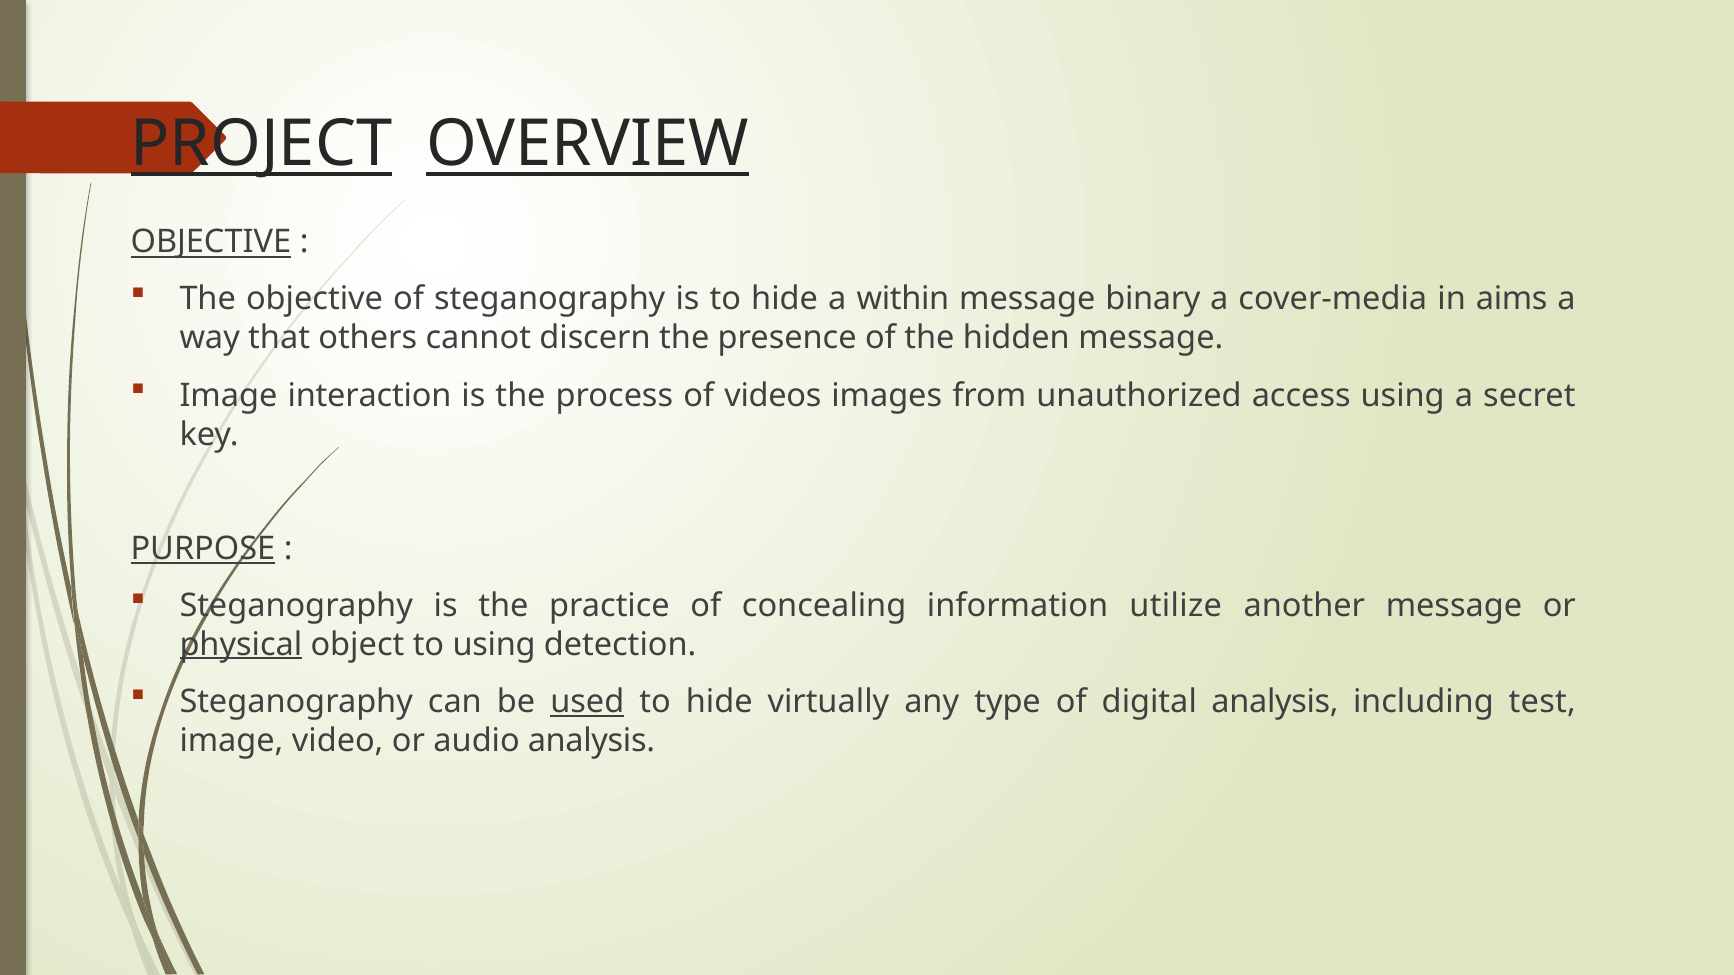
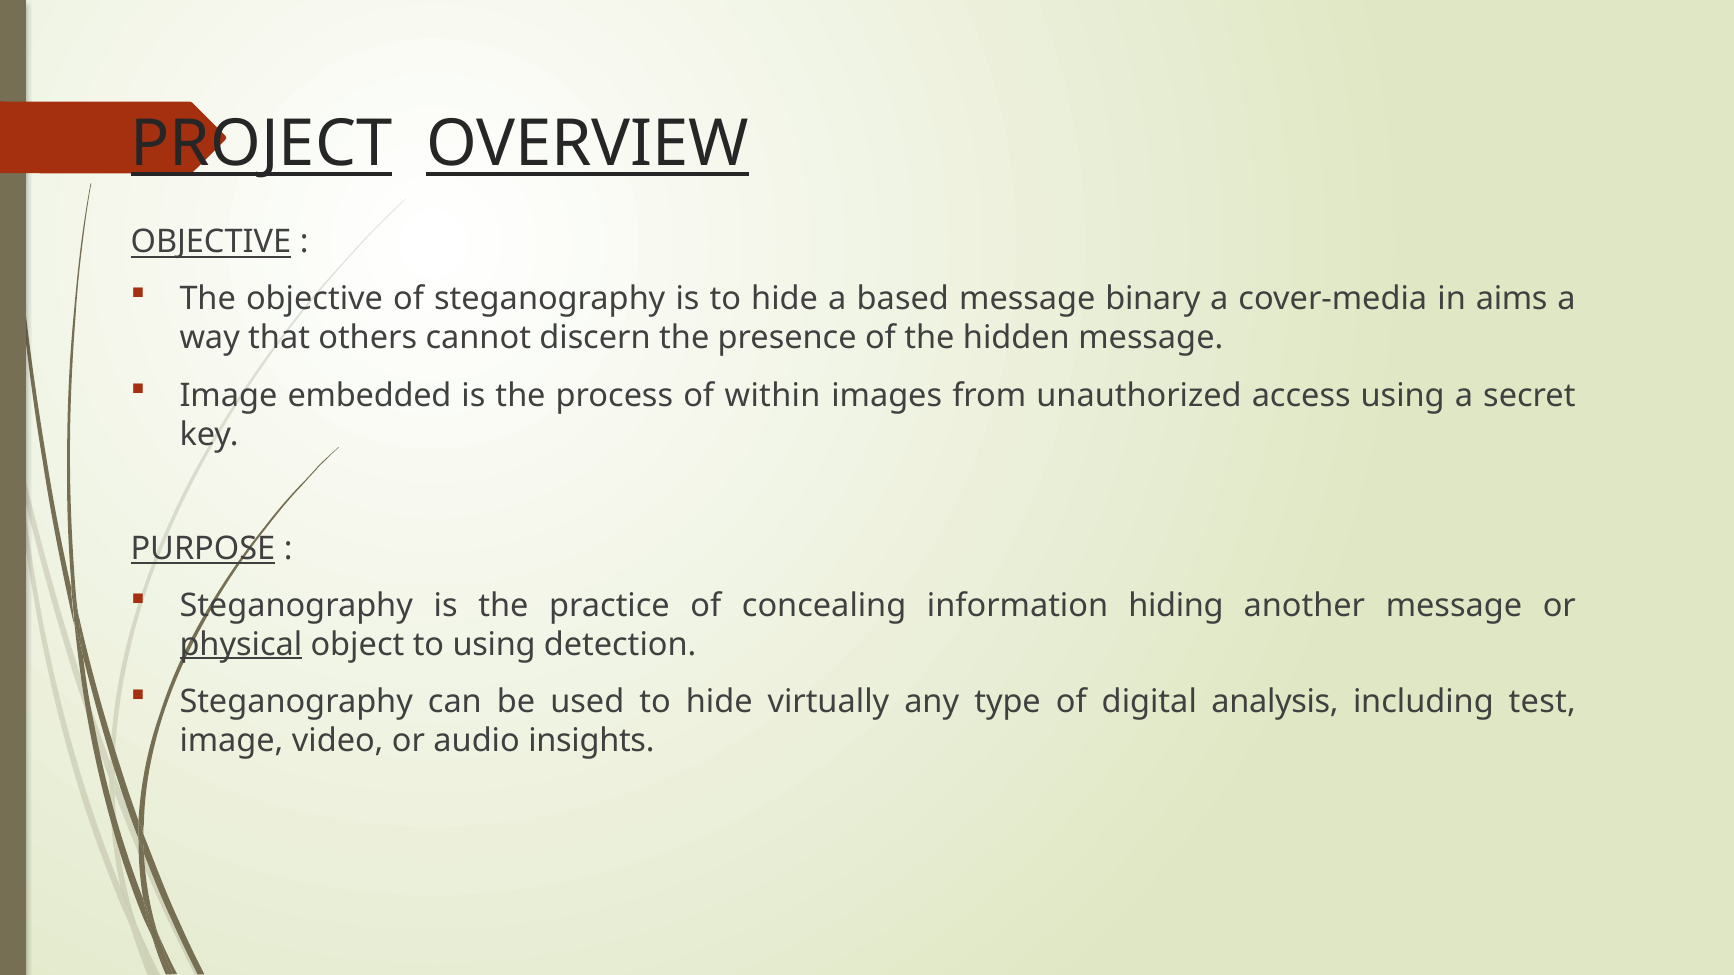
within: within -> based (903, 299)
interaction: interaction -> embedded (370, 395)
videos: videos -> within (773, 395)
utilize: utilize -> hiding (1176, 606)
used underline: present -> none (587, 702)
audio analysis: analysis -> insights (591, 741)
